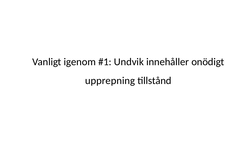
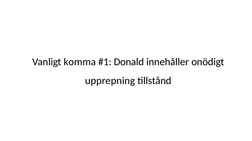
igenom: igenom -> komma (80, 62)
Undvik: Undvik -> Donald (129, 62)
